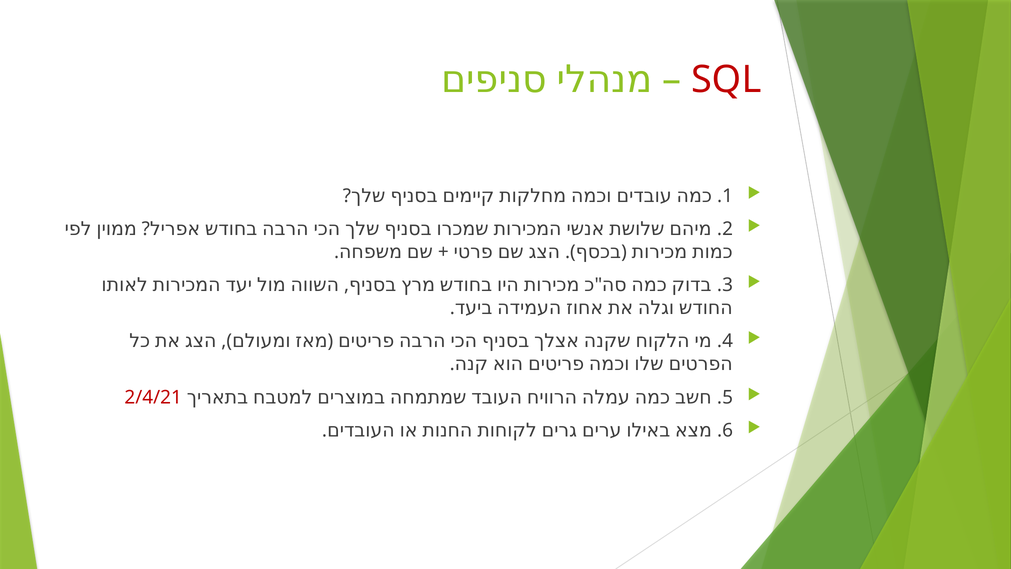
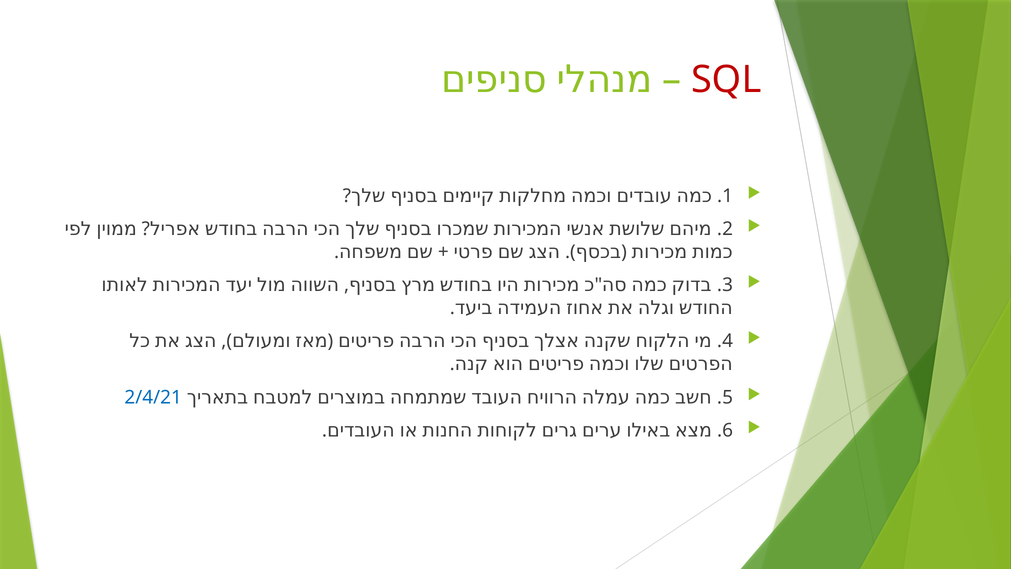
2/4/21 colour: red -> blue (153, 397)
